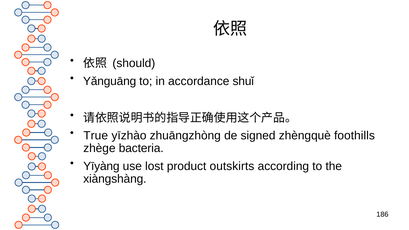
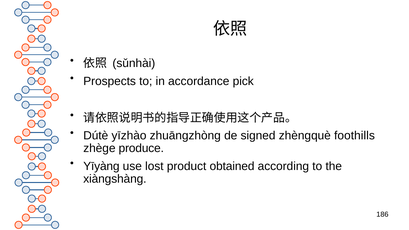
should: should -> sǔnhài (134, 63)
Yǎnguāng: Yǎnguāng -> Prospects (110, 81)
shuǐ: shuǐ -> pick (243, 81)
True: True -> Dútè (96, 136)
bacteria: bacteria -> produce (141, 148)
outskirts: outskirts -> obtained (232, 166)
